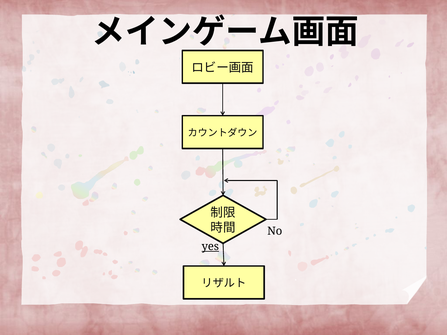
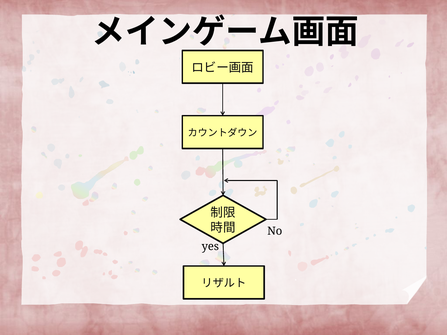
yes underline: present -> none (210, 247)
